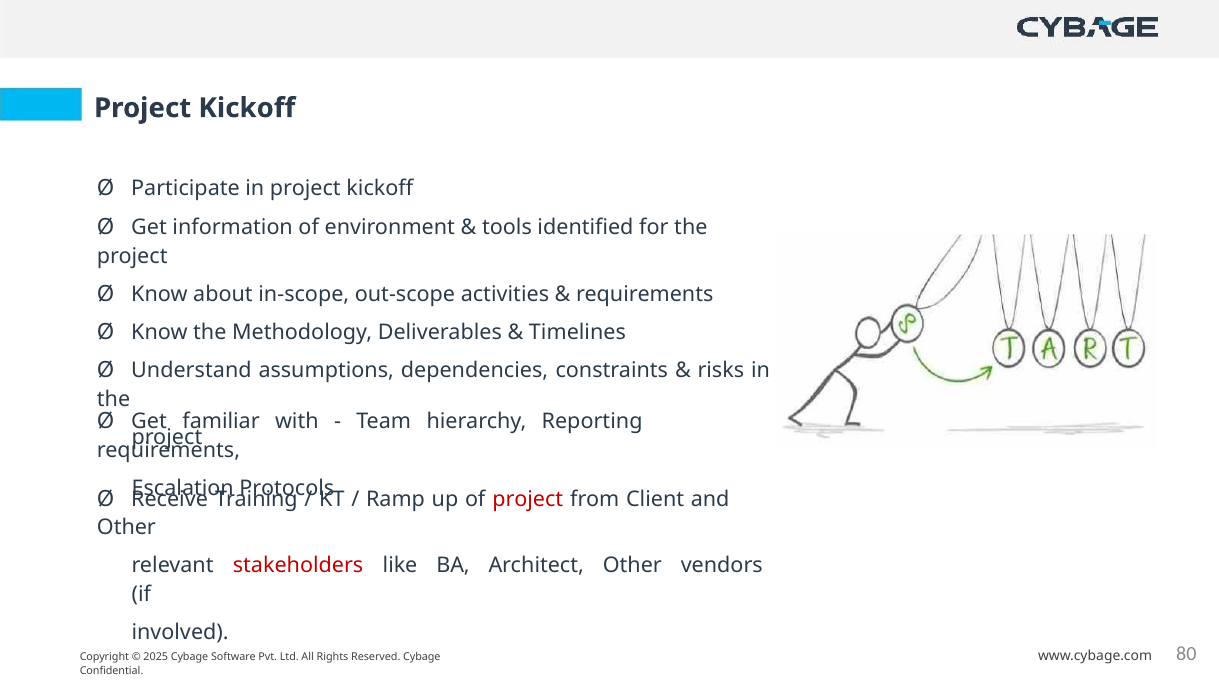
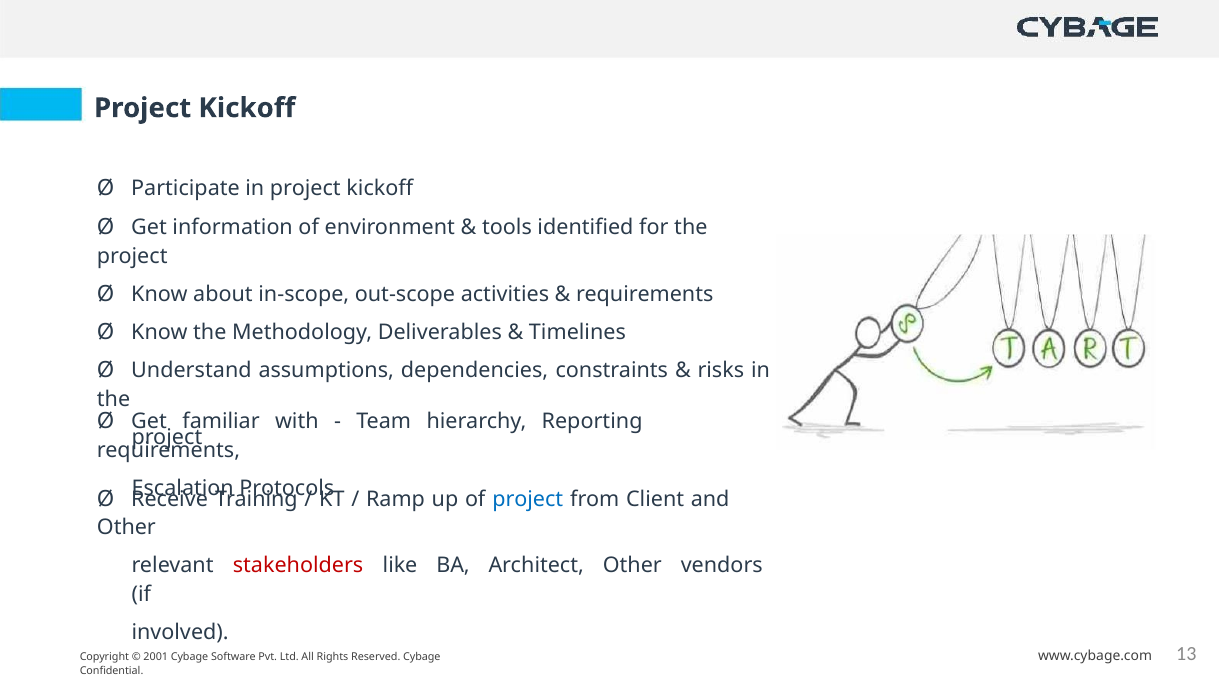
project colour: red -> blue (528, 499)
80: 80 -> 13 (1186, 654)
2025: 2025 -> 2001 (156, 657)
